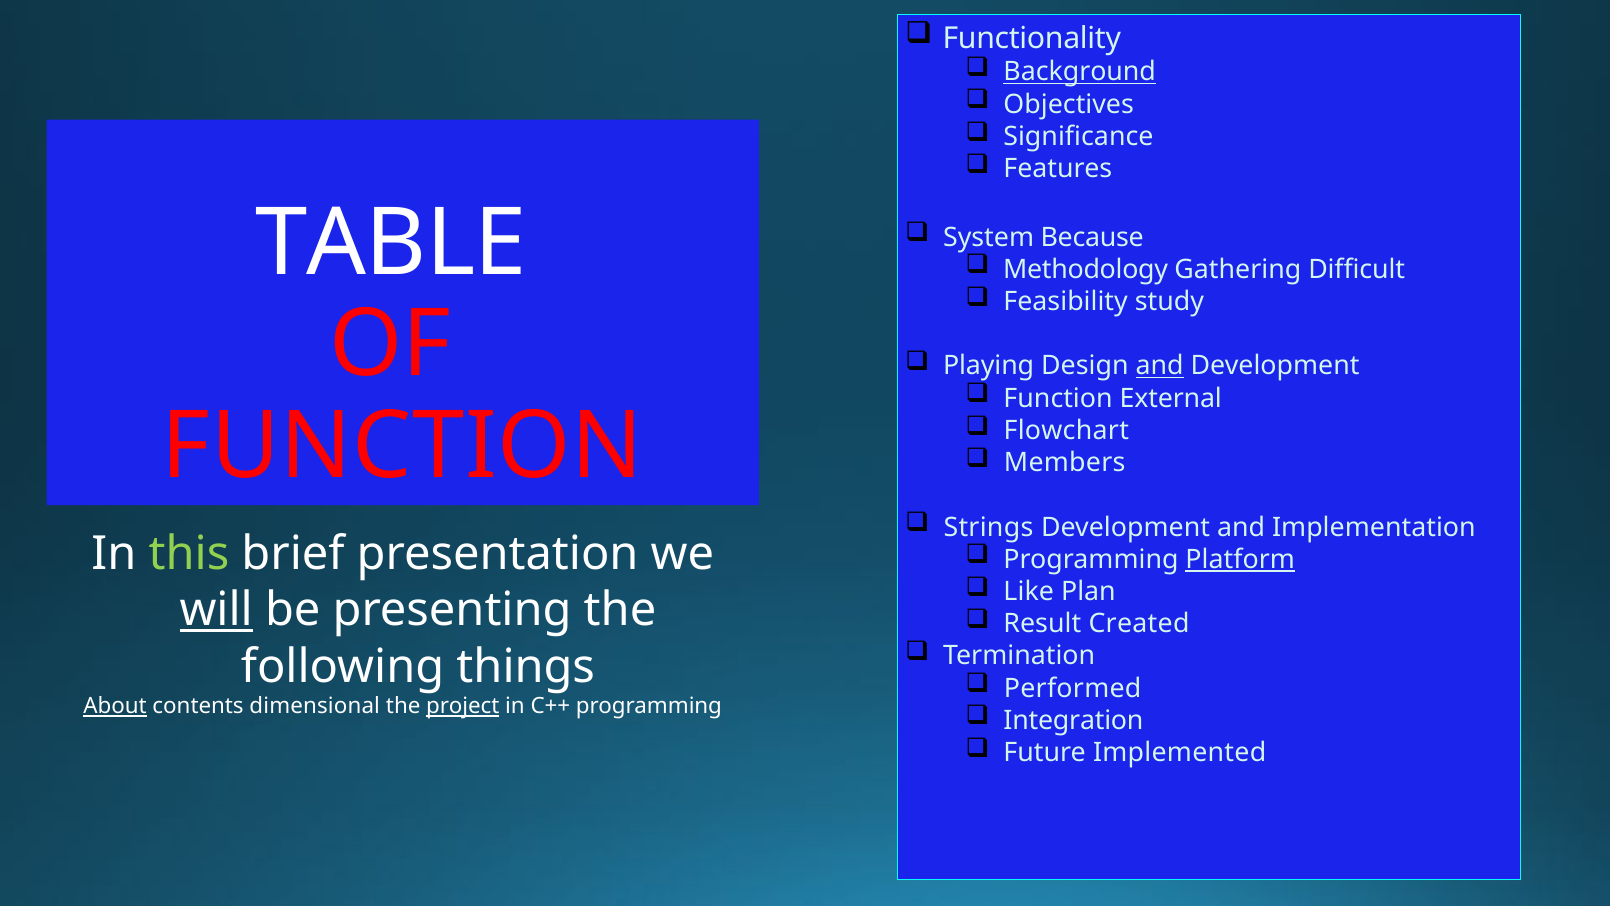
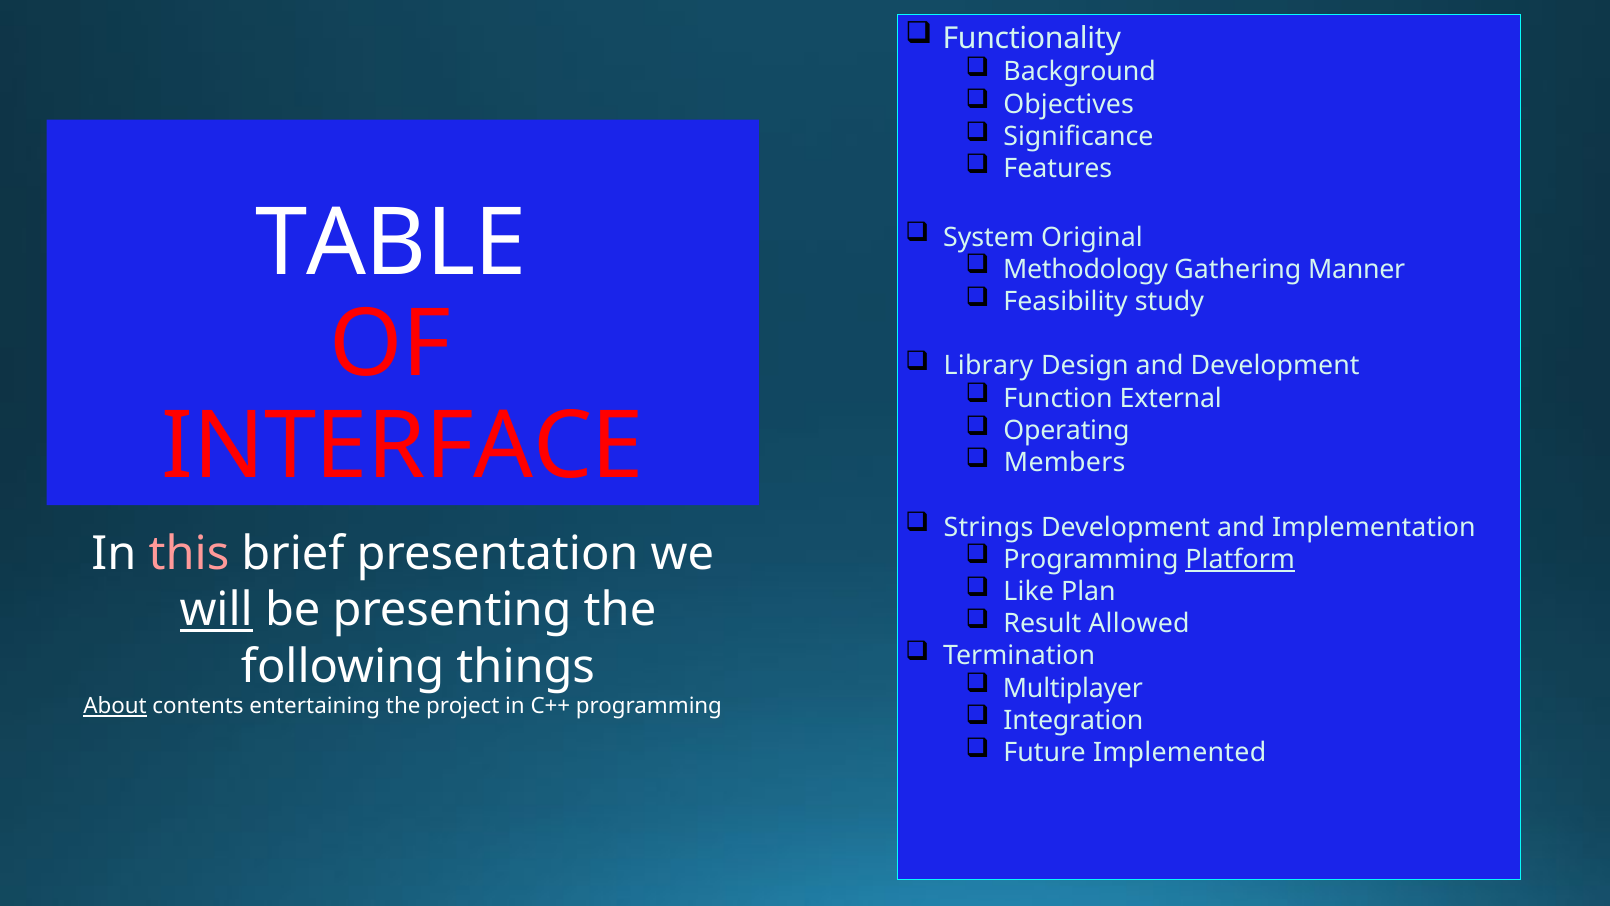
Background underline: present -> none (1080, 72)
Because: Because -> Original (1092, 237)
Difficult: Difficult -> Manner (1357, 269)
Playing: Playing -> Library (988, 366)
and underline: present -> none (1160, 366)
Flowchart: Flowchart -> Operating (1067, 430)
FUNCTION: FUNCTION -> INTERFACE (403, 446)
this colour: light green -> pink (189, 554)
Created: Created -> Allowed (1139, 624)
Performed: Performed -> Multiplayer (1073, 688)
dimensional: dimensional -> entertaining (315, 706)
project underline: present -> none (463, 706)
